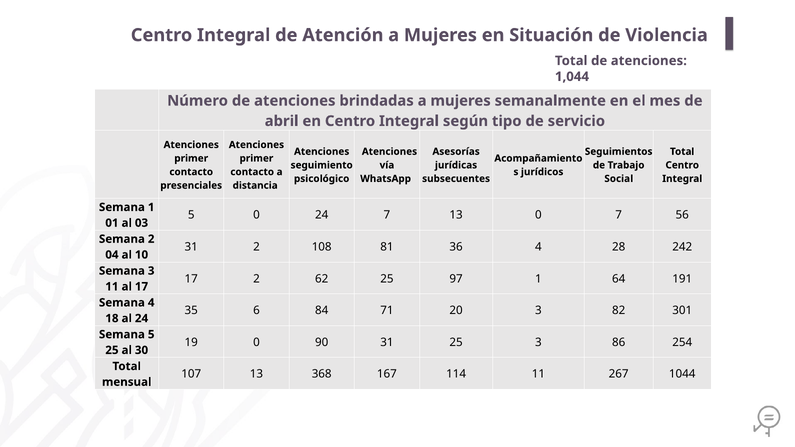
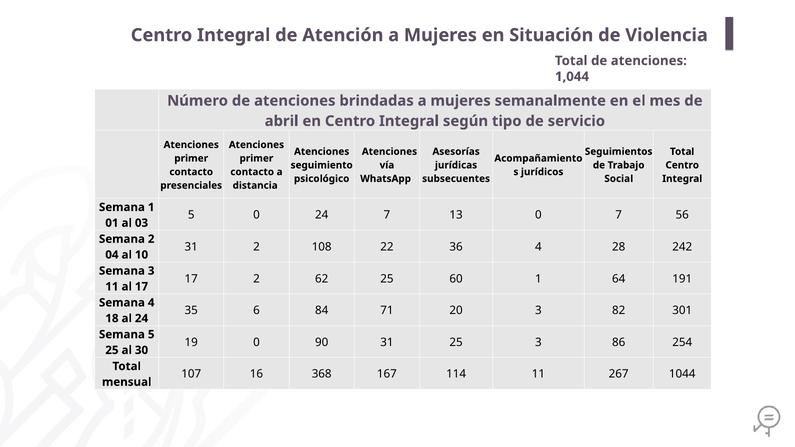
81: 81 -> 22 (387, 247)
97: 97 -> 60 (456, 279)
107 13: 13 -> 16 (256, 374)
